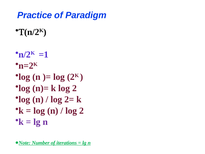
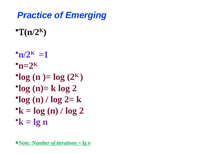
Paradigm: Paradigm -> Emerging (86, 15)
